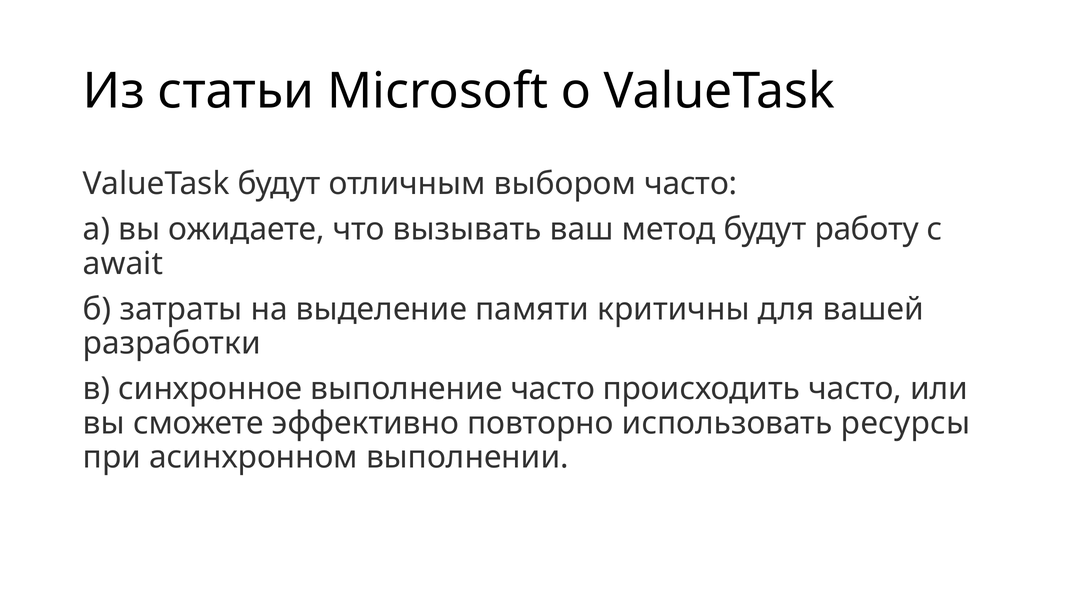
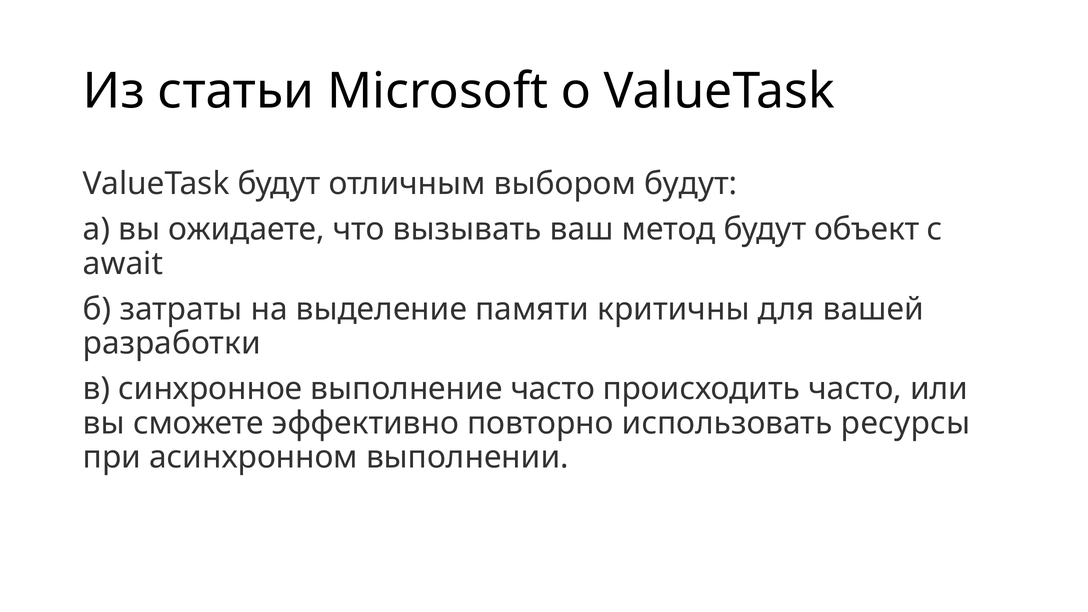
выбором часто: часто -> будут (691, 184)
работу: работу -> объект (867, 229)
